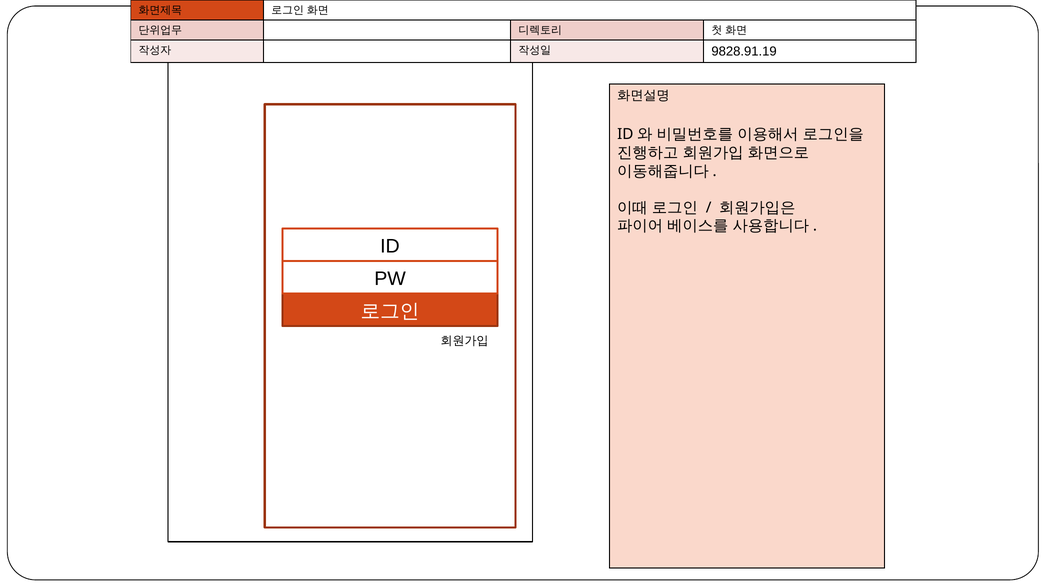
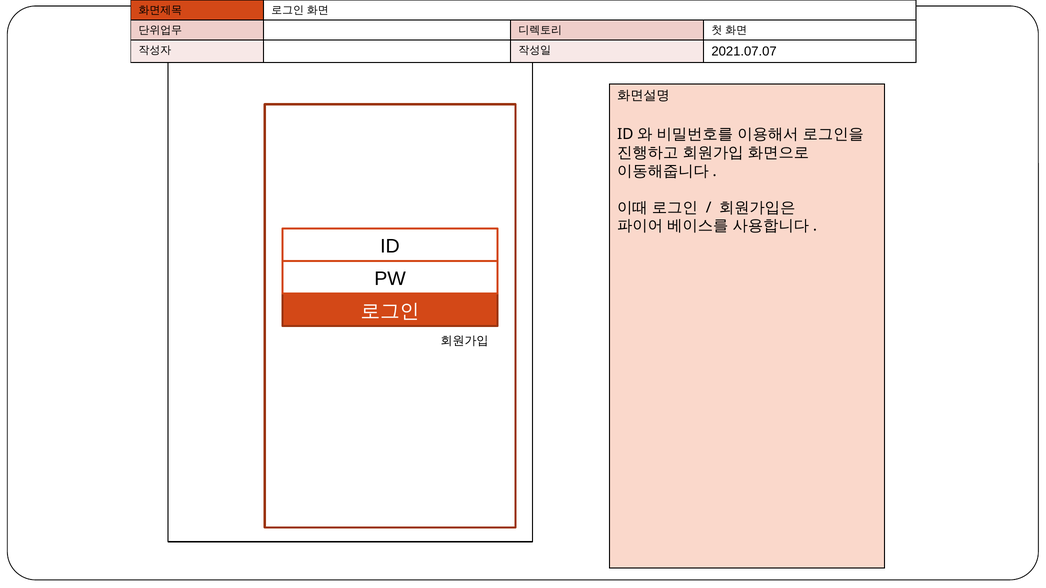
9828.91.19: 9828.91.19 -> 2021.07.07 (744, 52)
